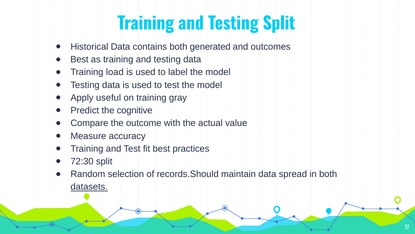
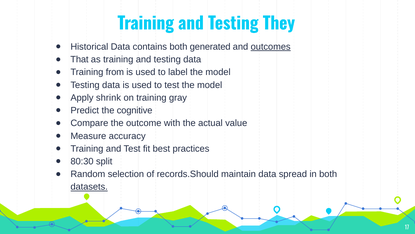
Testing Split: Split -> They (279, 24)
outcomes underline: none -> present (271, 47)
Best: Best -> That (79, 59)
load: load -> from (115, 72)
useful: useful -> shrink (109, 98)
72:30: 72:30 -> 80:30 (82, 161)
